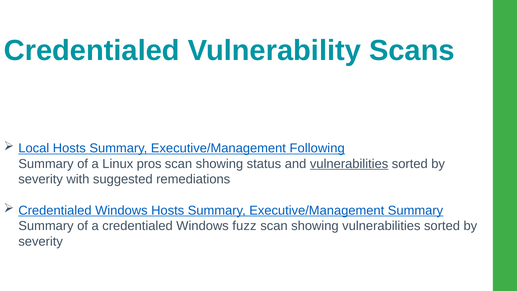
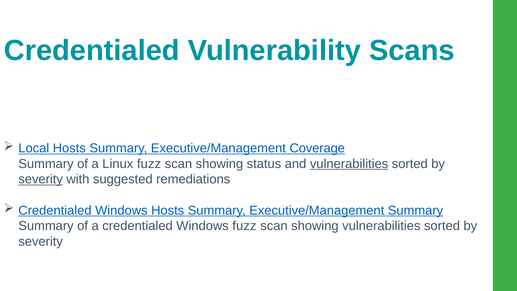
Following: Following -> Coverage (317, 148)
Linux pros: pros -> fuzz (149, 164)
severity underline: none -> present (41, 179)
